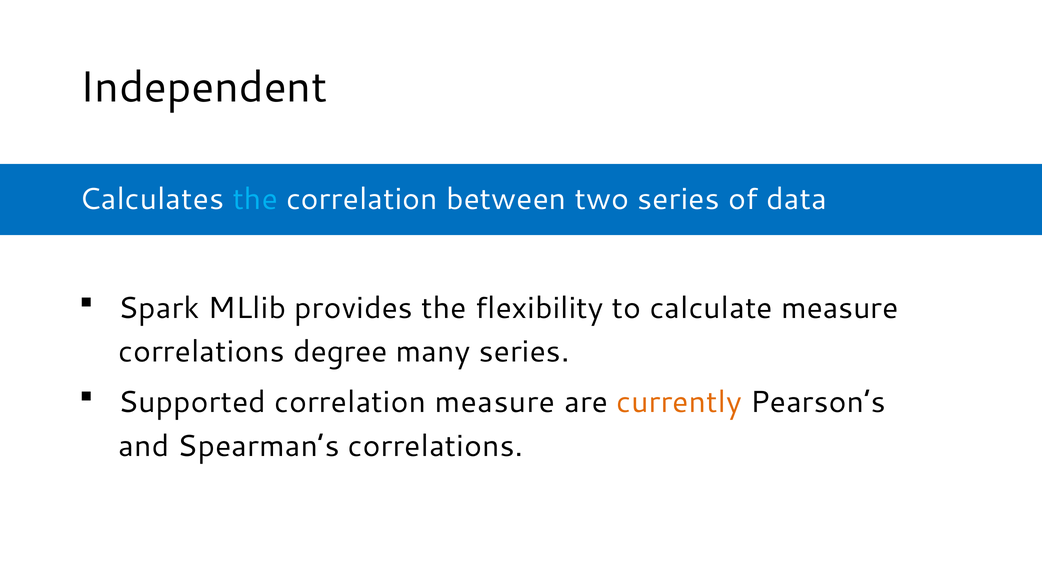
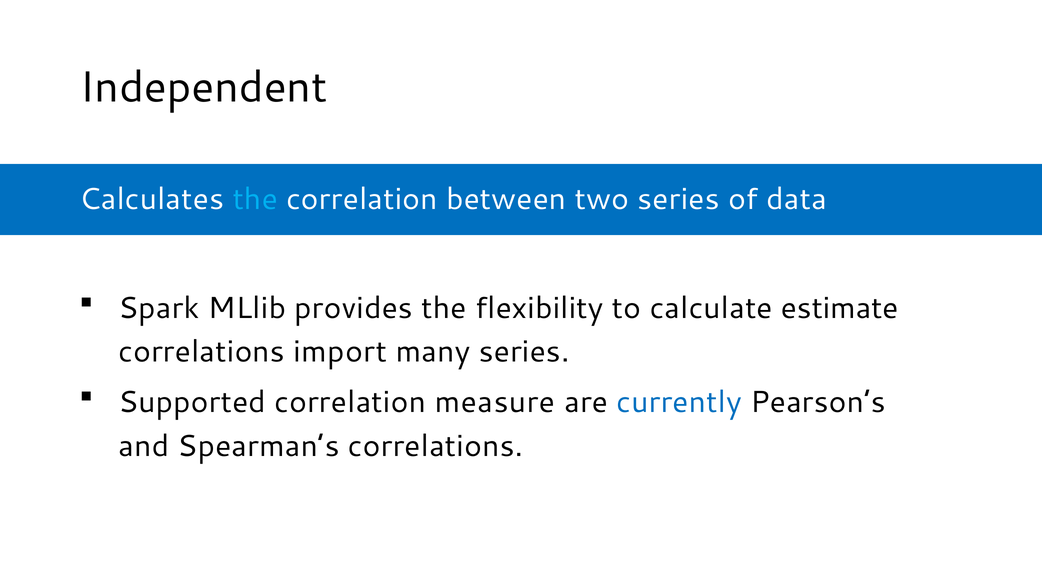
calculate measure: measure -> estimate (840, 308)
degree: degree -> import (340, 352)
currently colour: orange -> blue (679, 402)
